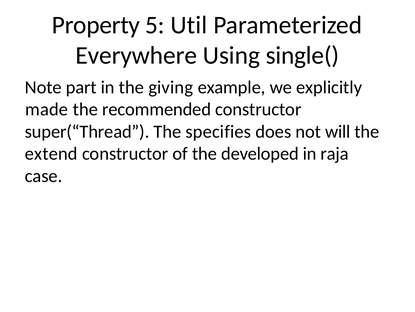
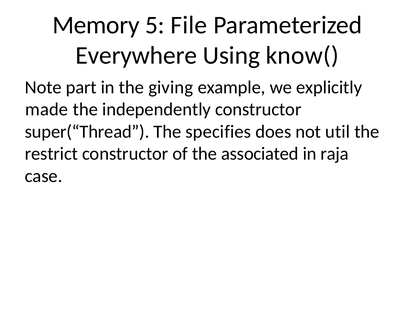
Property: Property -> Memory (96, 25)
Util: Util -> File (189, 25)
single(: single( -> know( (302, 55)
recommended: recommended -> independently (157, 109)
will: will -> util (338, 131)
extend: extend -> restrict (51, 153)
developed: developed -> associated (260, 153)
